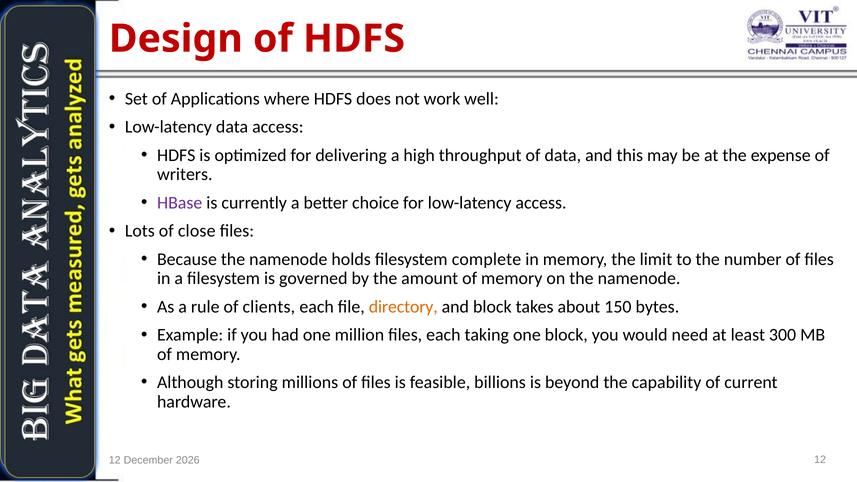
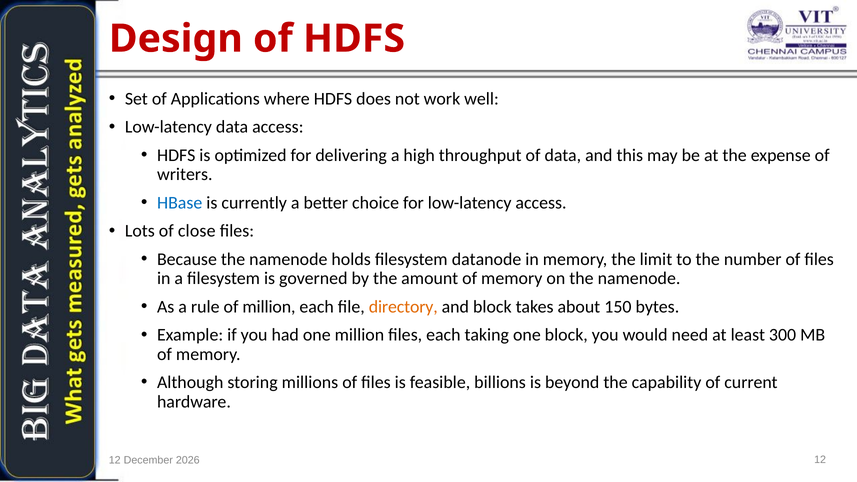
HBase colour: purple -> blue (180, 203)
complete: complete -> datanode (487, 259)
of clients: clients -> million (269, 307)
